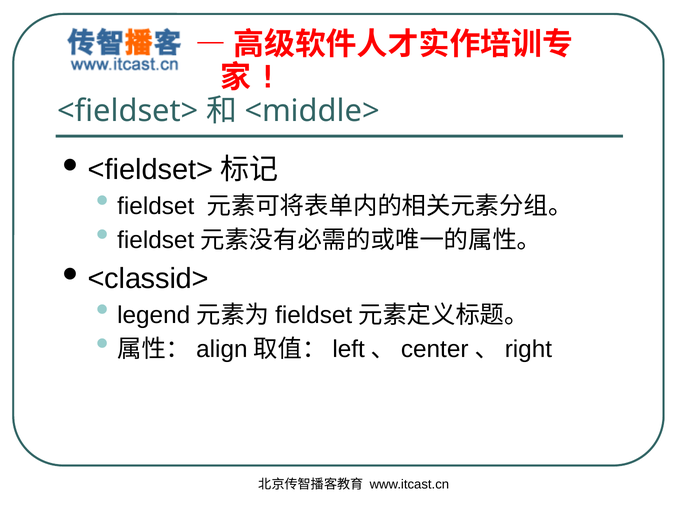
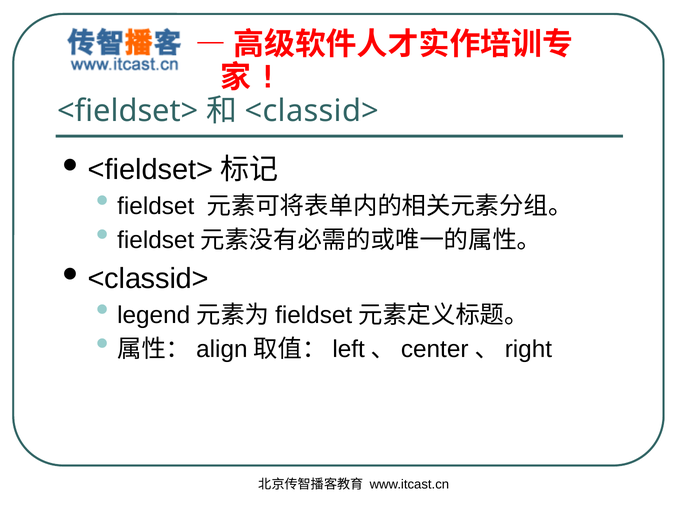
<middle>: <middle> -> <classid> (312, 111)
